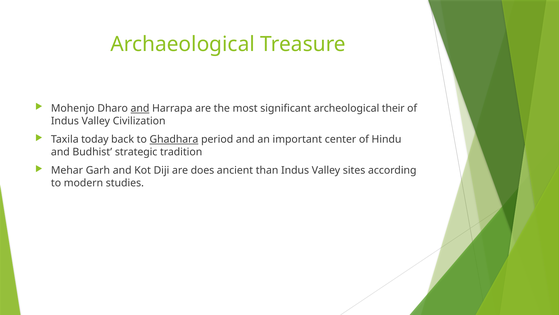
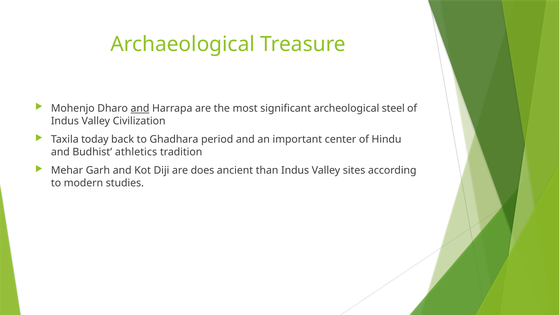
their: their -> steel (393, 108)
Ghadhara underline: present -> none (174, 139)
strategic: strategic -> athletics (136, 152)
